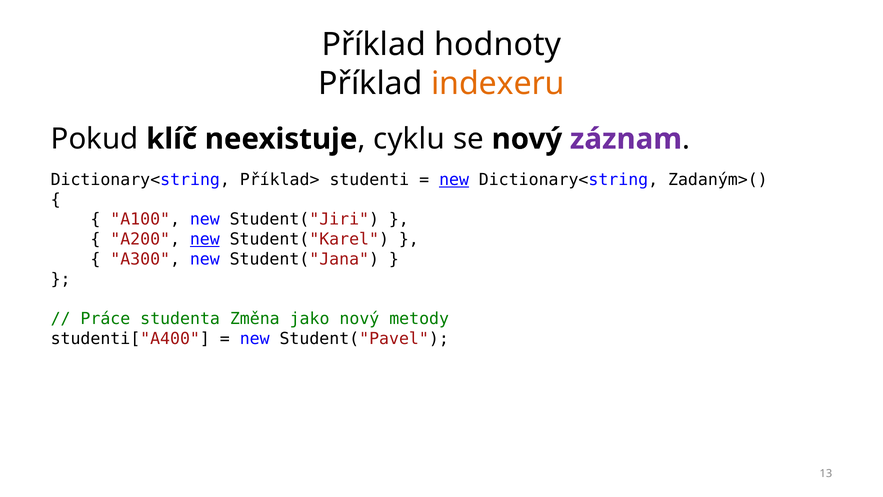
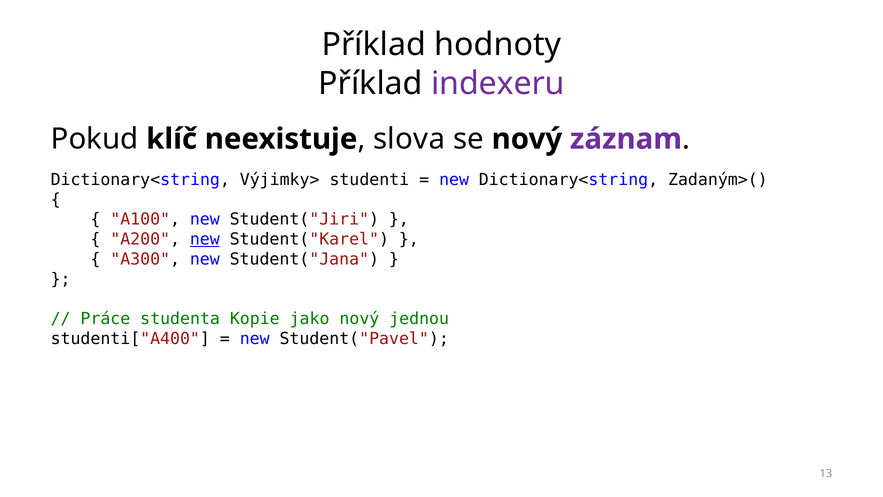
indexeru colour: orange -> purple (498, 83)
cyklu: cyklu -> slova (409, 139)
Příklad>: Příklad> -> Výjimky> (280, 180)
new underline: present -> none (454, 180)
Změna: Změna -> Kopie (255, 319)
metody: metody -> jednou (419, 319)
